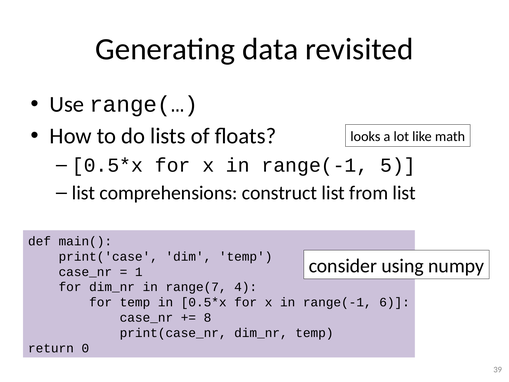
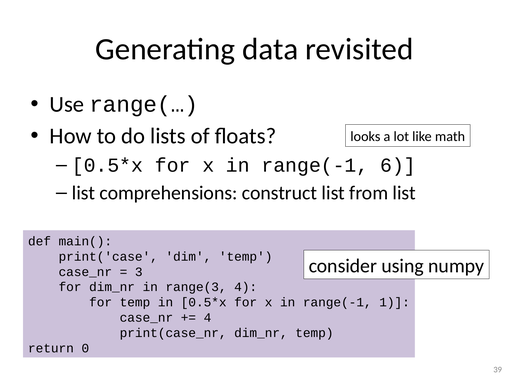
5: 5 -> 6 (398, 165)
1: 1 -> 3 (139, 272)
range(7: range(7 -> range(3 (196, 287)
6: 6 -> 1 (395, 302)
8: 8 -> 4 (207, 317)
